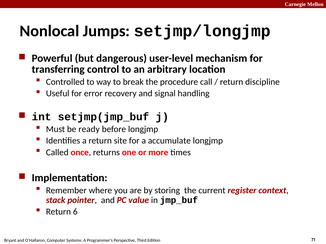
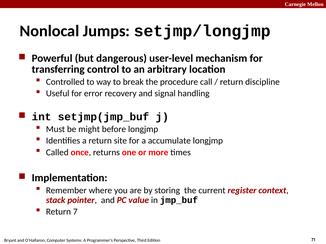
ready: ready -> might (89, 129)
6: 6 -> 7 (75, 212)
